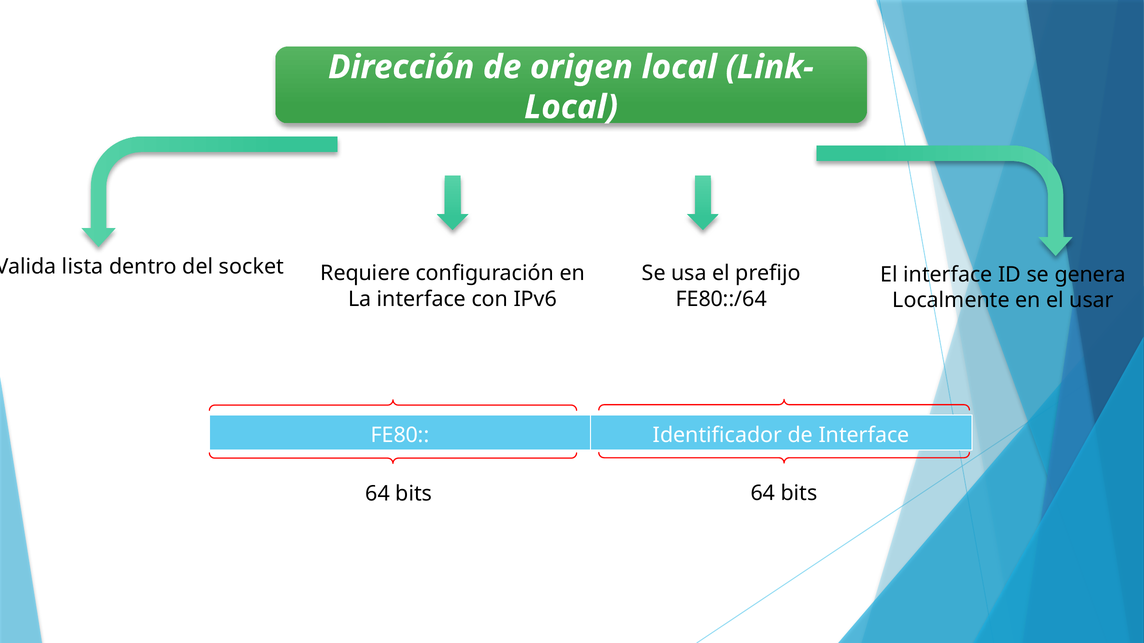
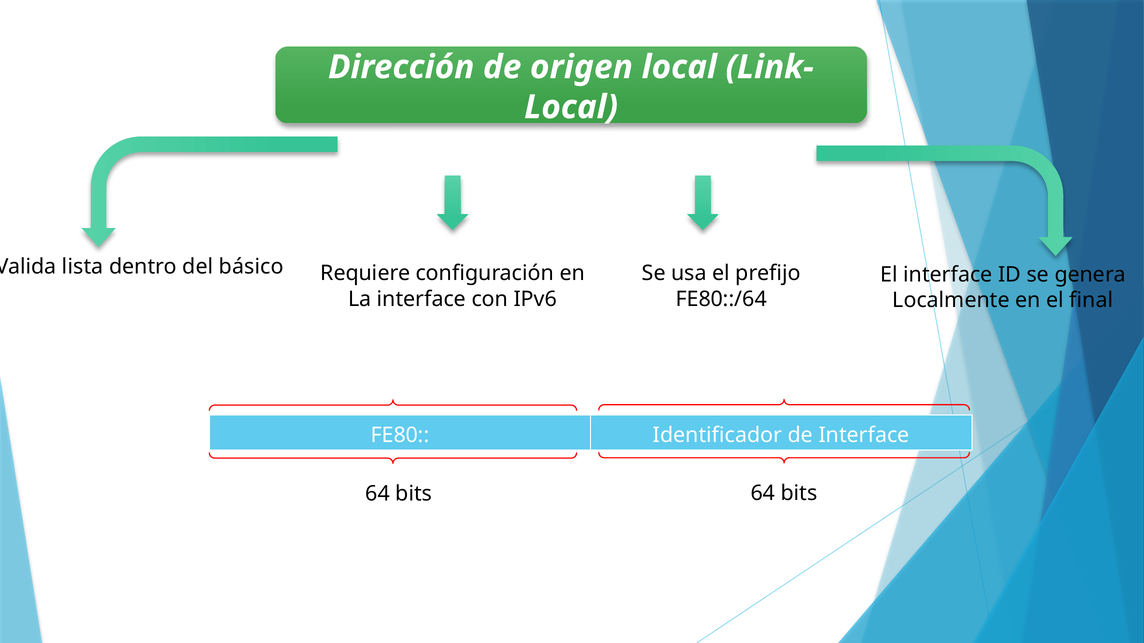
socket: socket -> básico (251, 267)
usar: usar -> final (1091, 300)
